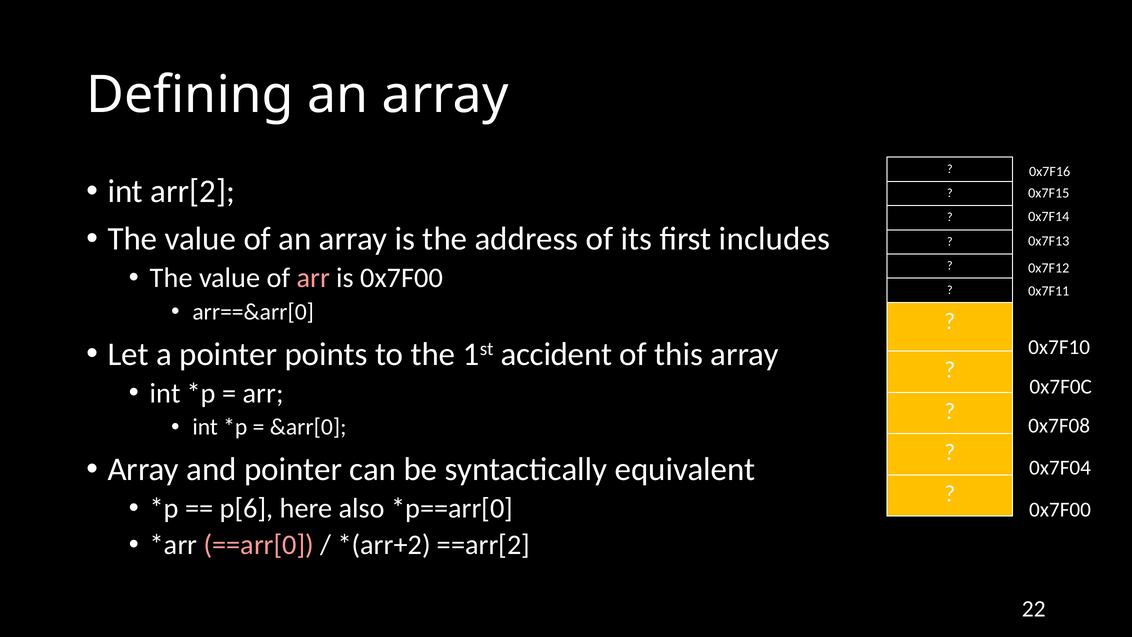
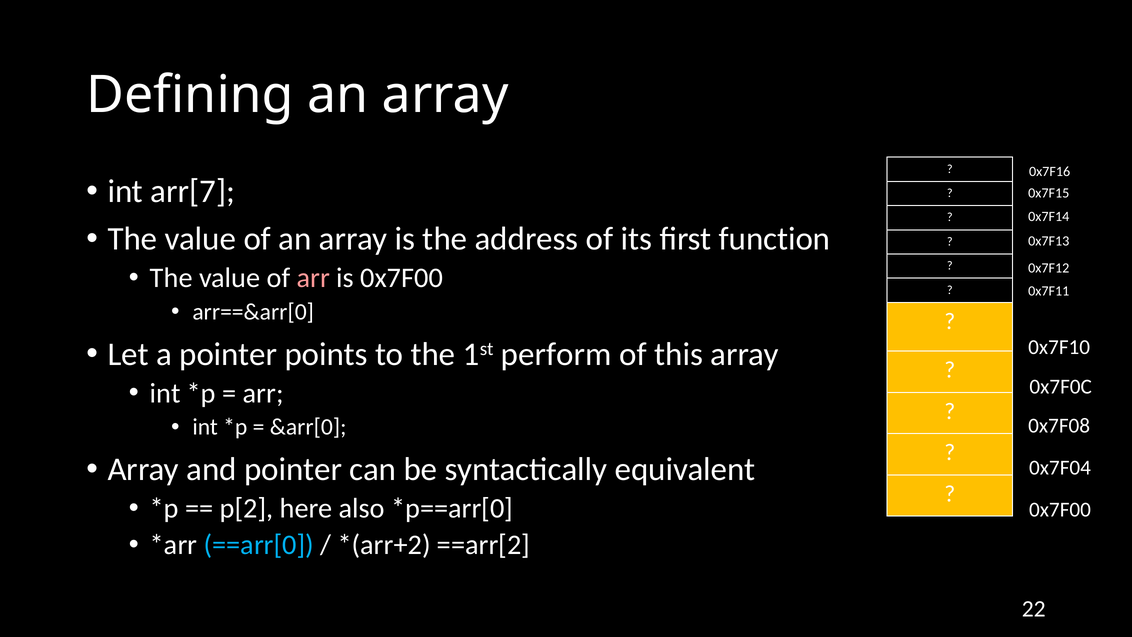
arr[2: arr[2 -> arr[7 (193, 191)
includes: includes -> function (775, 239)
accident: accident -> perform (556, 354)
p[6: p[6 -> p[2 (247, 508)
==arr[0 colour: pink -> light blue (259, 545)
